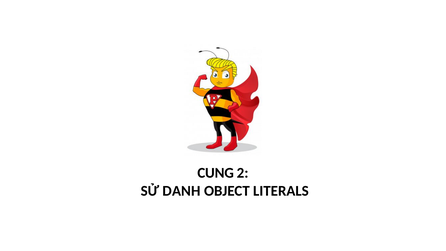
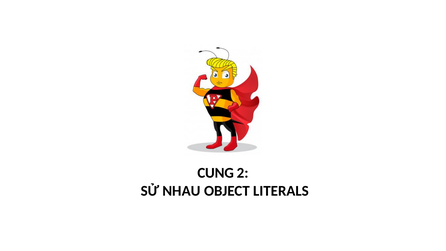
DANH: DANH -> NHAU (181, 191)
